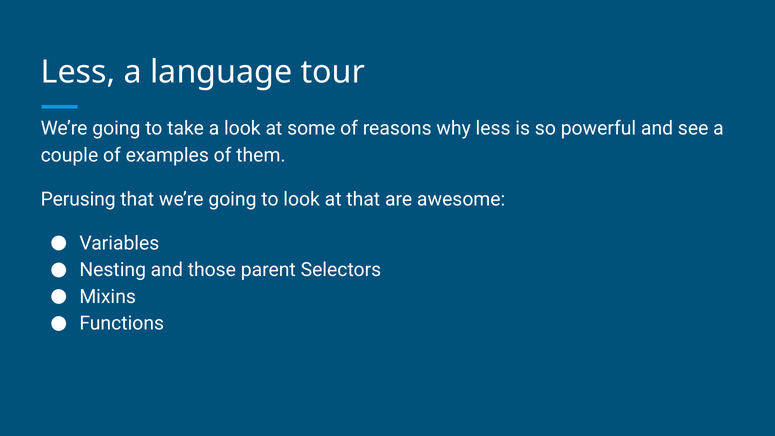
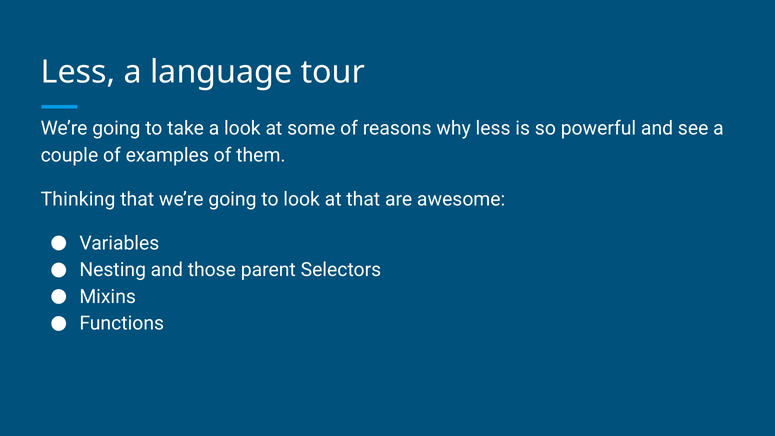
Perusing: Perusing -> Thinking (78, 199)
